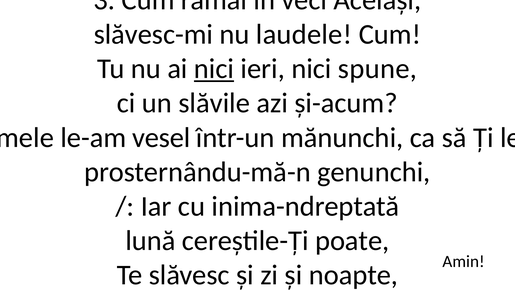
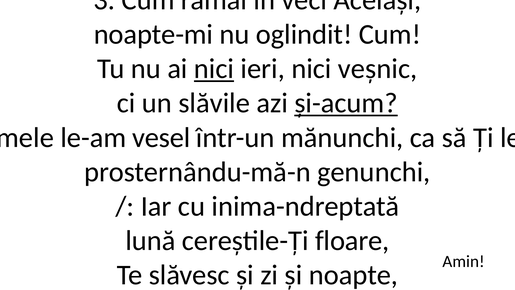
slăvesc-mi: slăvesc-mi -> noapte-mi (153, 34)
nu laudele: laudele -> oglindit (304, 34)
spune: spune -> veșnic (378, 69)
și-acum underline: none -> present (346, 103)
poate: poate -> floare (352, 240)
